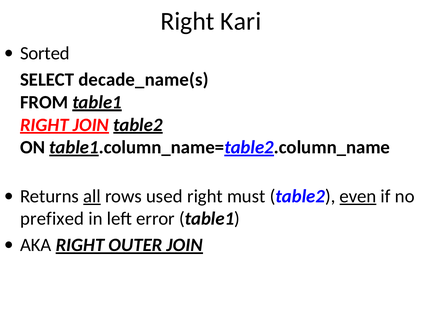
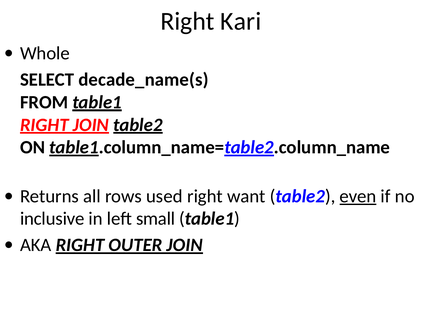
Sorted: Sorted -> Whole (45, 53)
all underline: present -> none (92, 196)
must: must -> want (246, 196)
prefixed: prefixed -> inclusive (52, 218)
error: error -> small (156, 218)
